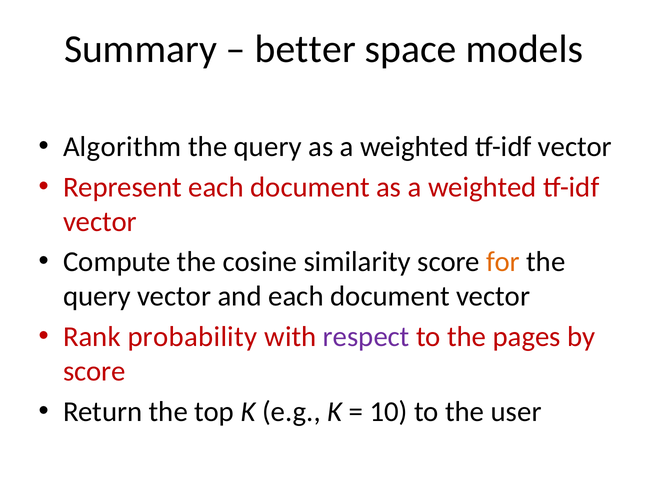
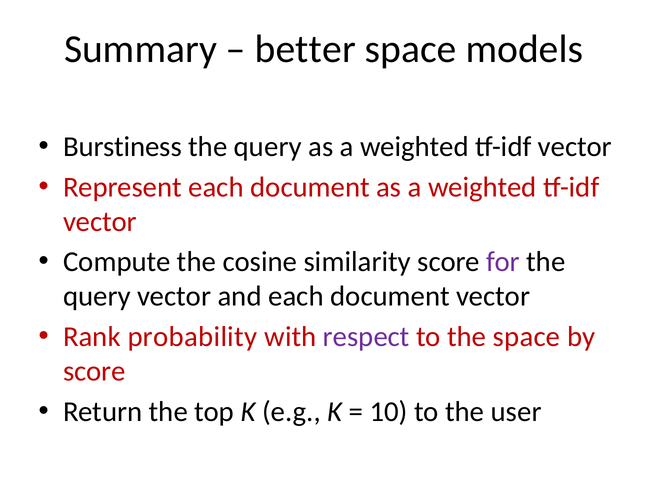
Algorithm: Algorithm -> Burstiness (122, 147)
for colour: orange -> purple (503, 262)
the pages: pages -> space (527, 337)
